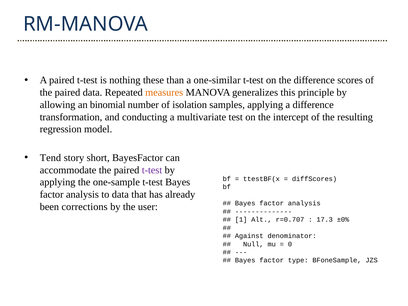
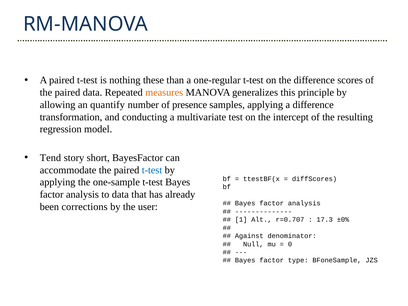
one-similar: one-similar -> one-regular (217, 80)
binomial: binomial -> quantify (108, 105)
isolation: isolation -> presence (190, 105)
t-test colour: purple -> blue (152, 170)
